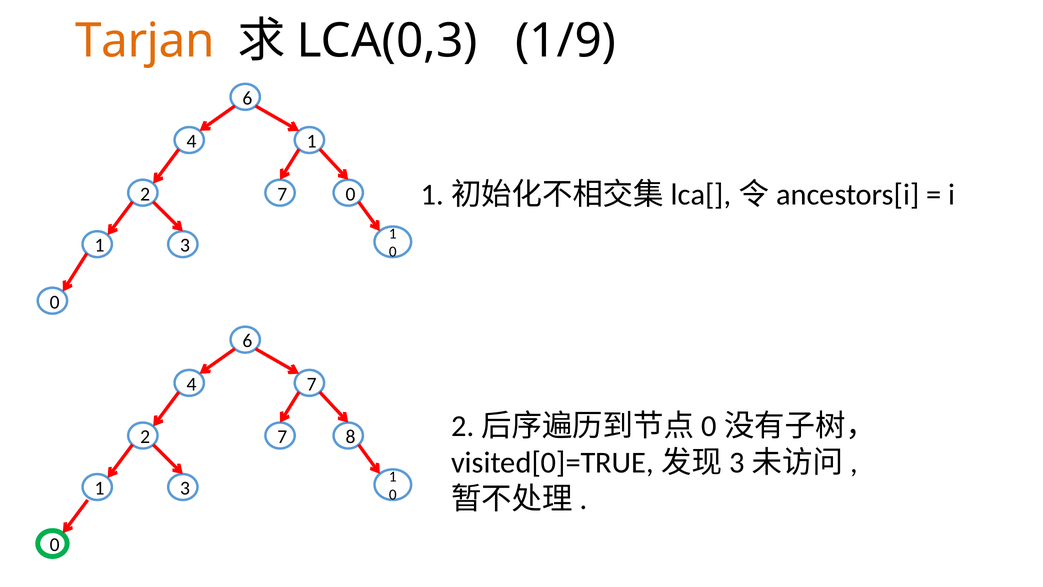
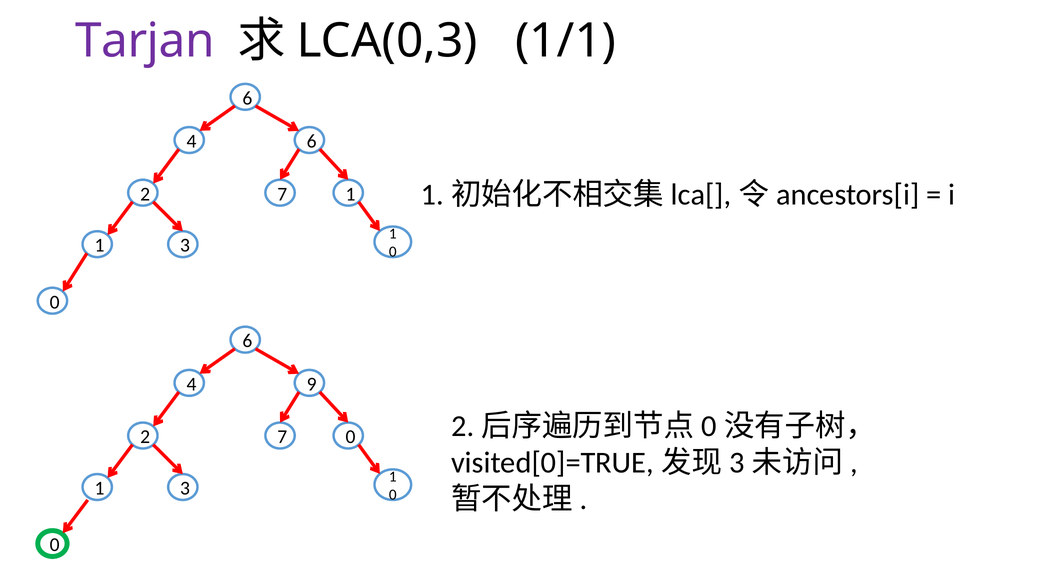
Tarjan colour: orange -> purple (145, 41)
1/9: 1/9 -> 1/1 (566, 41)
4 1: 1 -> 6 (312, 141)
7 0: 0 -> 1 (350, 194)
4 7: 7 -> 9 (312, 384)
7 8: 8 -> 0 (350, 437)
